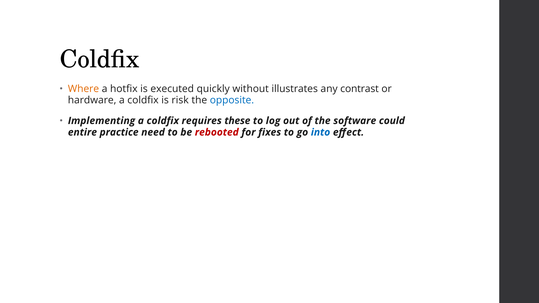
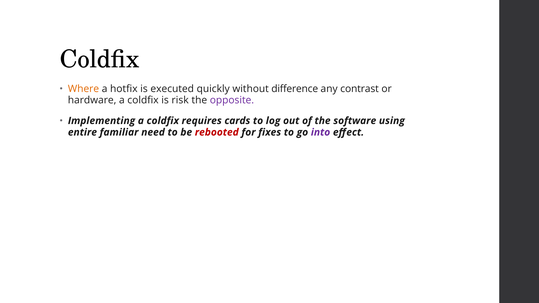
illustrates: illustrates -> difference (295, 89)
opposite colour: blue -> purple (232, 100)
these: these -> cards (237, 121)
could: could -> using (392, 121)
practice: practice -> familiar (119, 132)
into colour: blue -> purple (321, 132)
